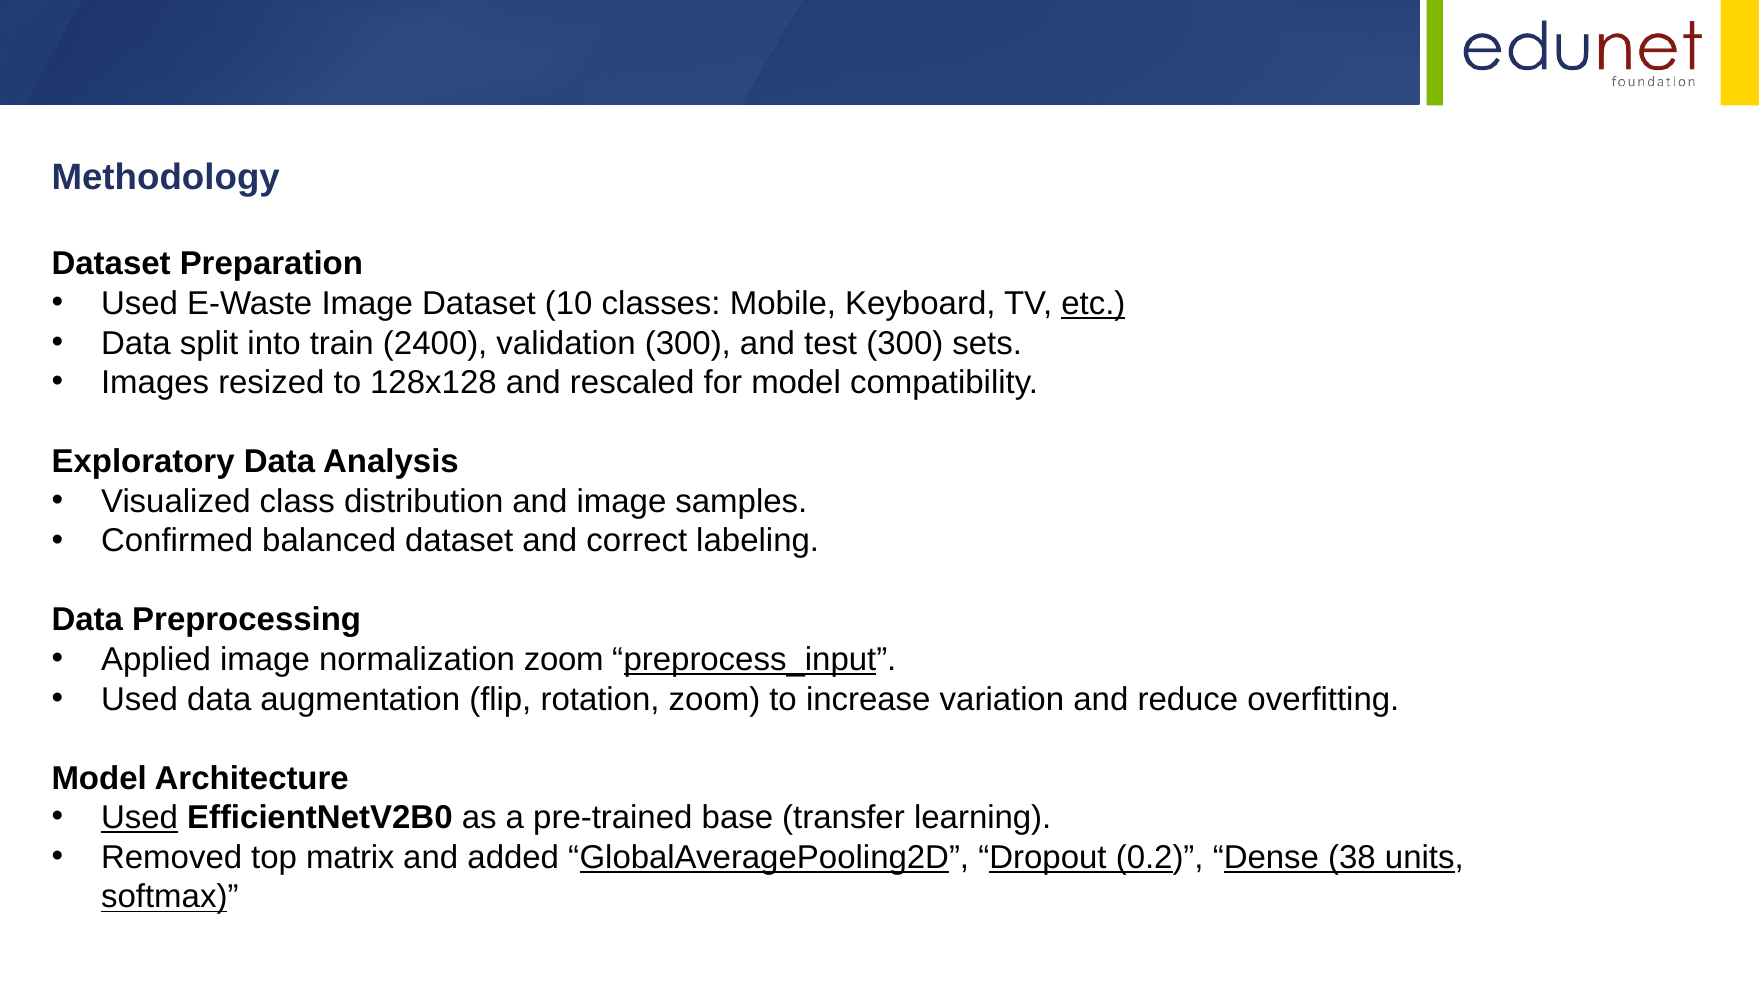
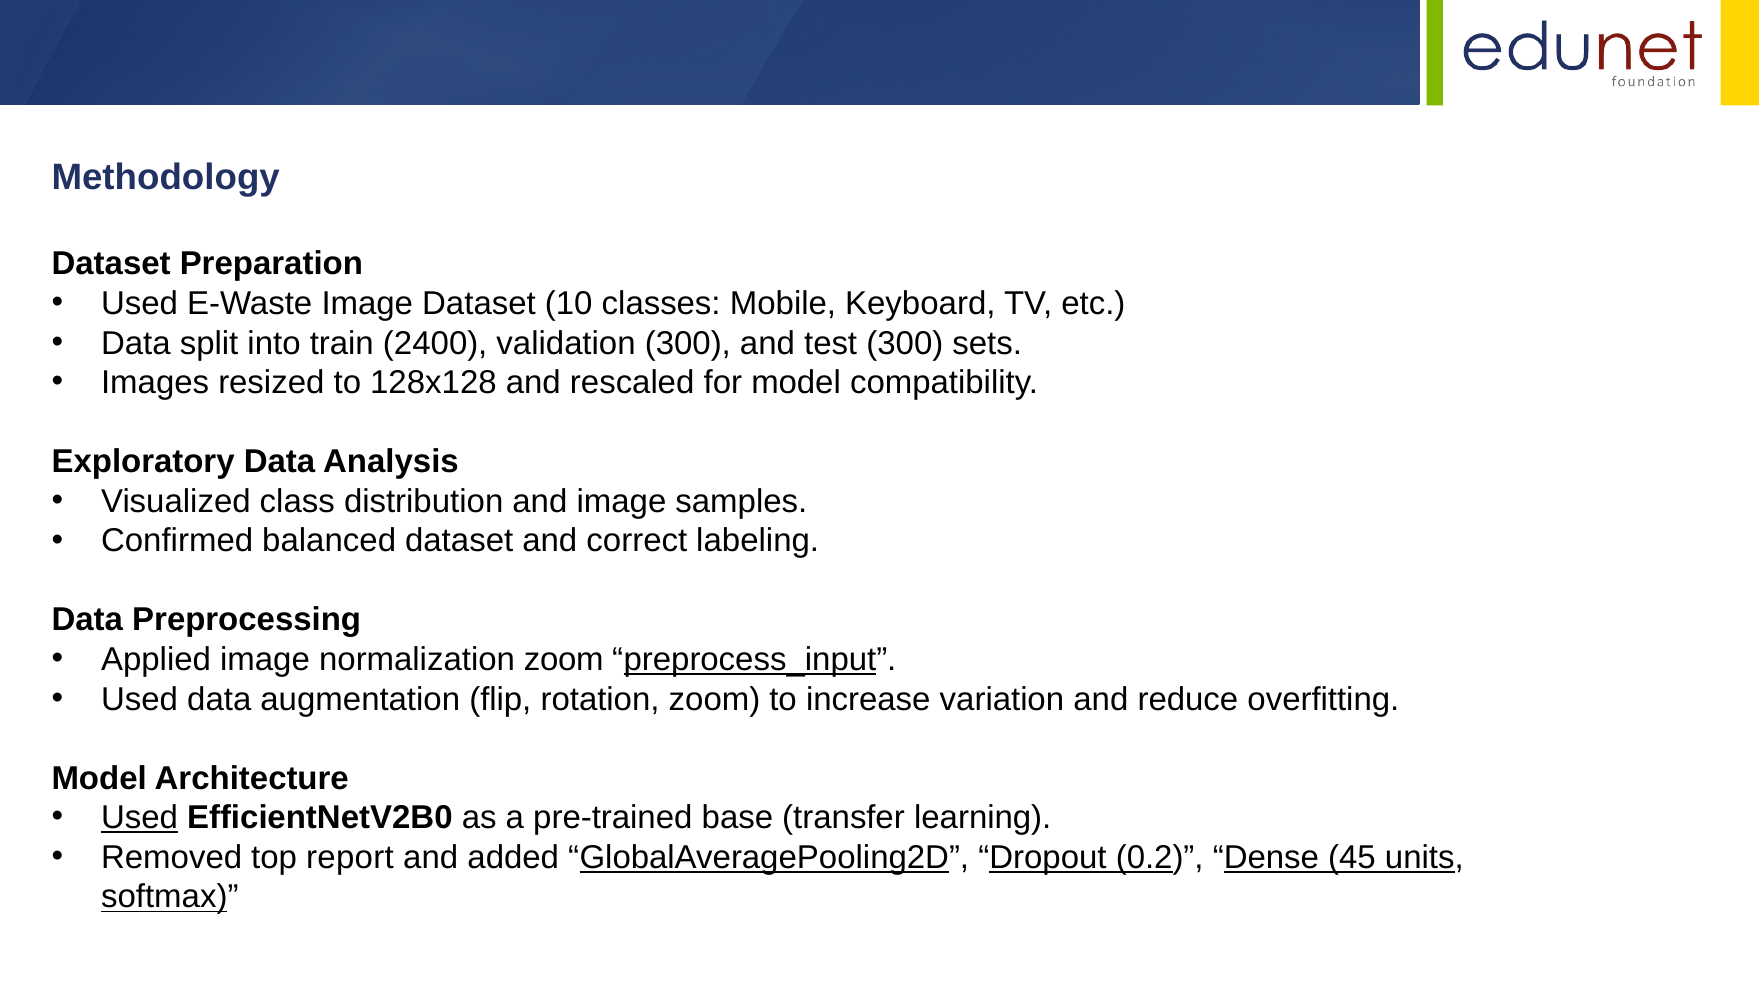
etc underline: present -> none (1093, 304)
matrix: matrix -> report (350, 858)
38: 38 -> 45 (1352, 858)
